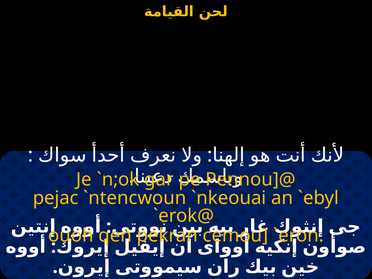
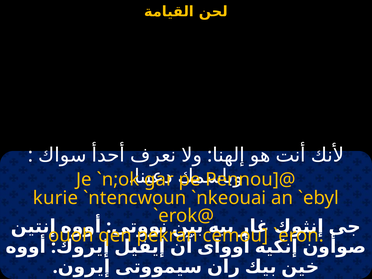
pejac: pejac -> kurie (56, 198)
